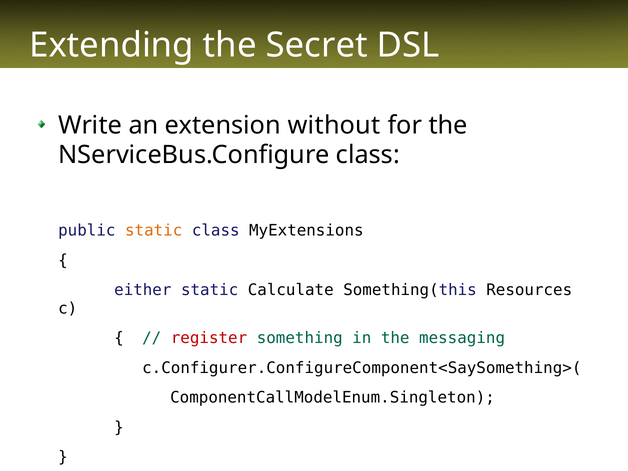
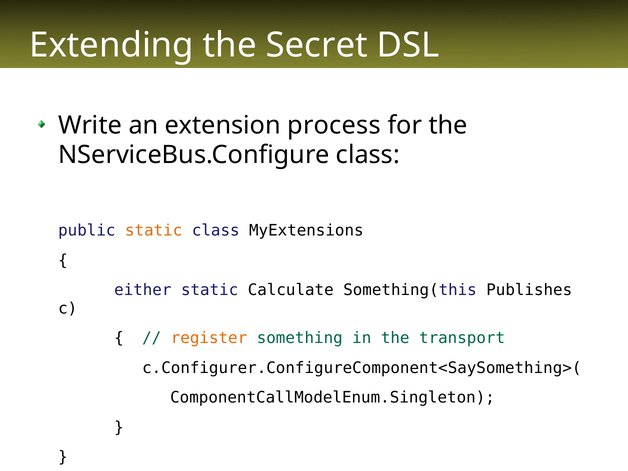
without: without -> process (334, 125)
Resources: Resources -> Publishes (529, 290)
register colour: red -> orange (209, 338)
messaging: messaging -> transport (462, 338)
